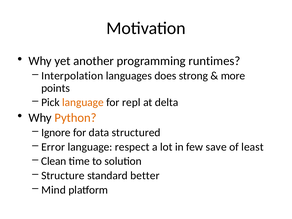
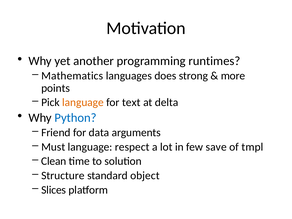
Interpolation: Interpolation -> Mathematics (72, 76)
repl: repl -> text (131, 102)
Python colour: orange -> blue (76, 118)
Ignore: Ignore -> Friend (56, 133)
structured: structured -> arguments (136, 133)
Error: Error -> Must (53, 147)
least: least -> tmpl (252, 147)
better: better -> object (145, 176)
Mind: Mind -> Slices (54, 190)
